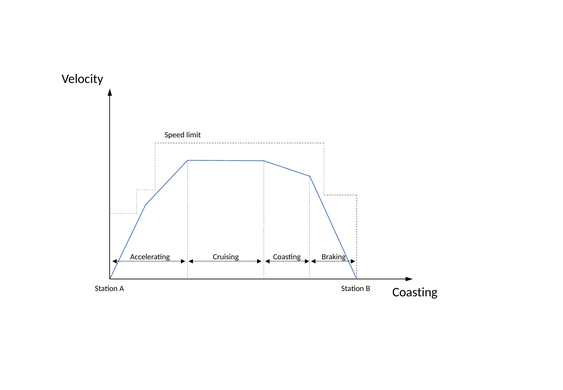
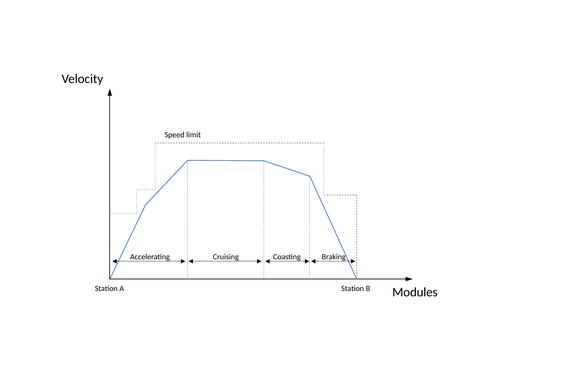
Coasting: Coasting -> Modules (415, 292)
